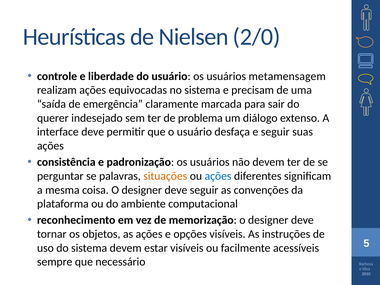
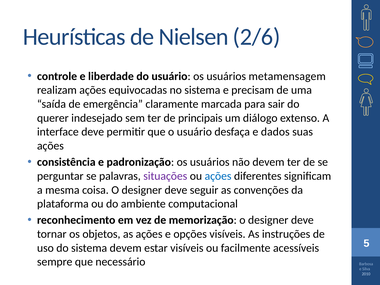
2/0: 2/0 -> 2/6 (257, 37)
problema: problema -> principais (200, 118)
e seguir: seguir -> dados (275, 132)
situações colour: orange -> purple (165, 176)
